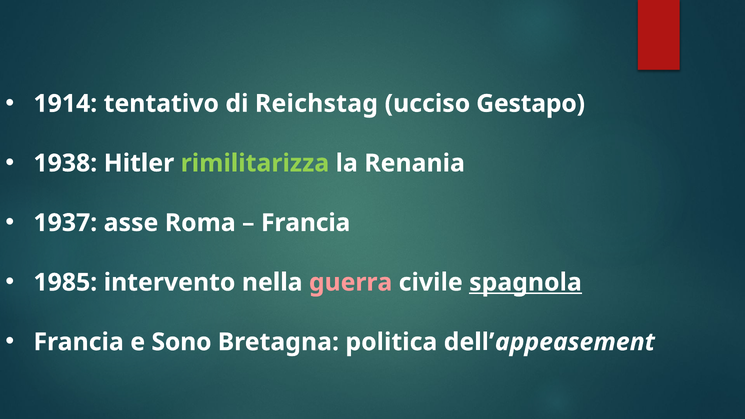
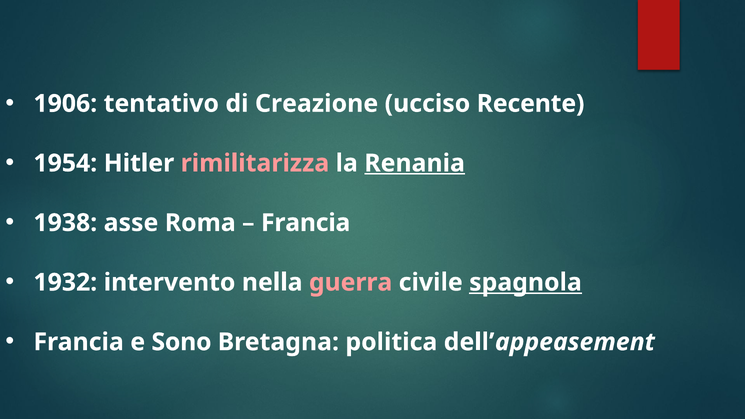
1914: 1914 -> 1906 (65, 104)
Reichstag: Reichstag -> Creazione (317, 104)
Gestapo: Gestapo -> Recente (531, 104)
1938: 1938 -> 1954 (65, 163)
rimilitarizza colour: light green -> pink (255, 163)
Renania underline: none -> present (415, 163)
1937: 1937 -> 1938 (65, 223)
1985: 1985 -> 1932 (65, 282)
